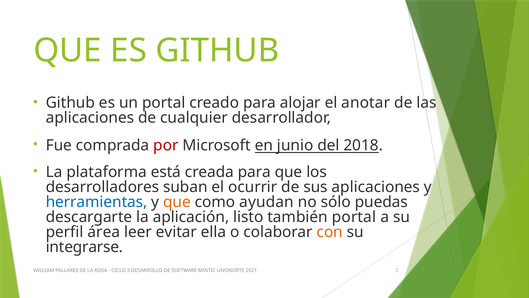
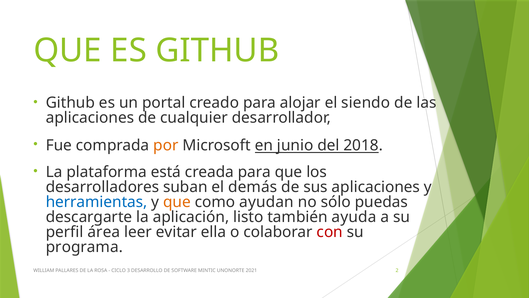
anotar: anotar -> siendo (366, 103)
por colour: red -> orange (166, 145)
ocurrir: ocurrir -> demás (253, 187)
también portal: portal -> ayuda (354, 217)
con colour: orange -> red (330, 232)
integrarse: integrarse -> programa (84, 247)
